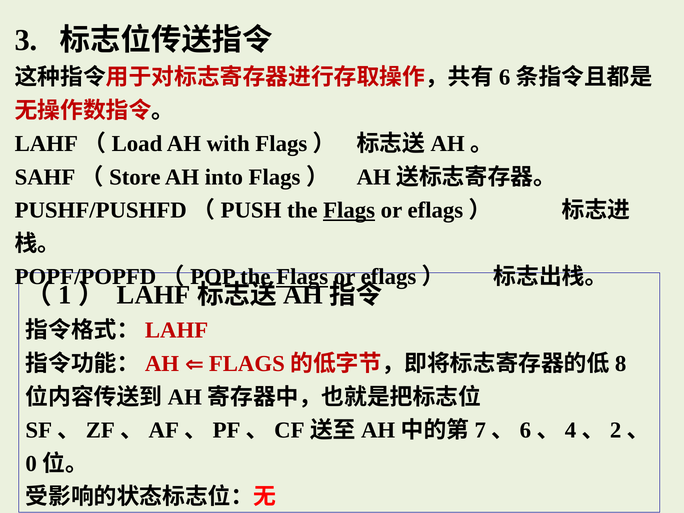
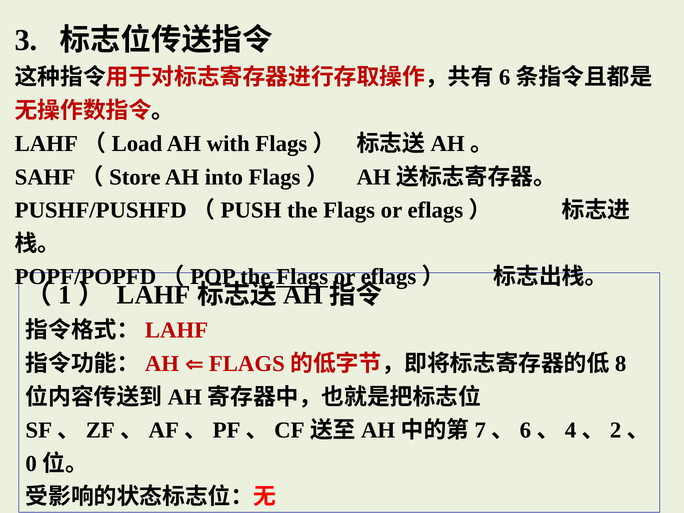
Flags underline: present -> none (349, 210)
